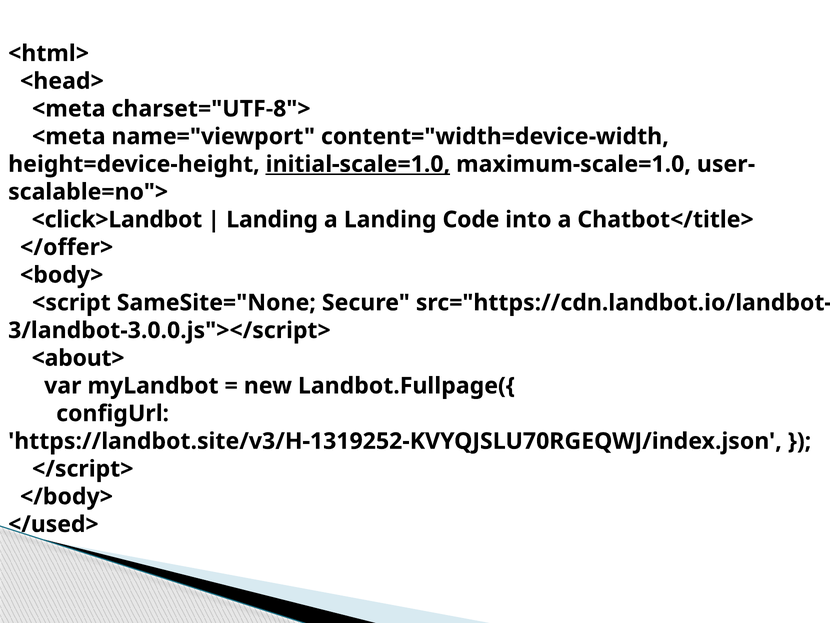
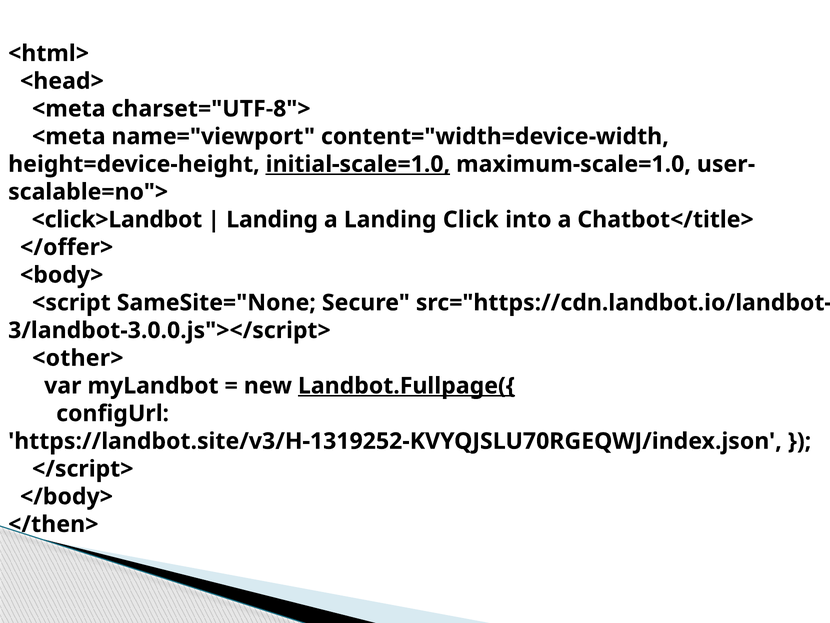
Landing Code: Code -> Click (471, 219)
<about>: <about> -> <other> (78, 358)
Landbot.Fullpage({ underline: none -> present (406, 386)
</used>: </used> -> </then> (53, 524)
